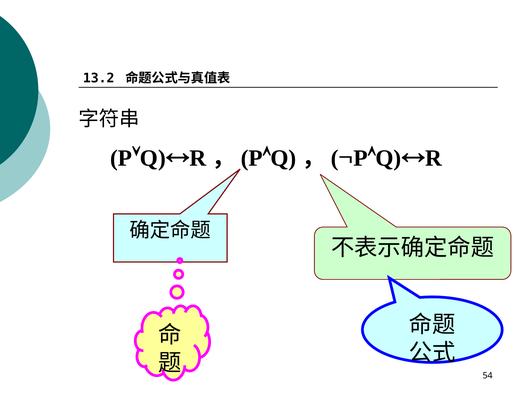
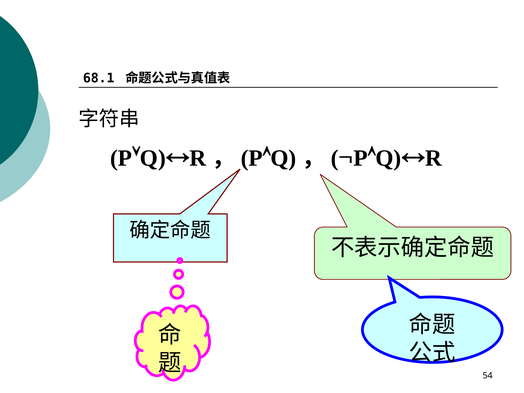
13.2: 13.2 -> 68.1 (99, 78)
